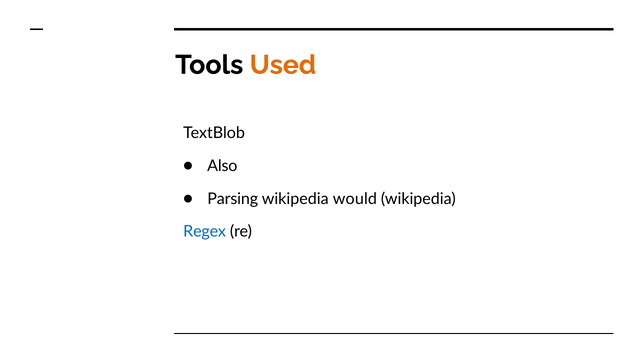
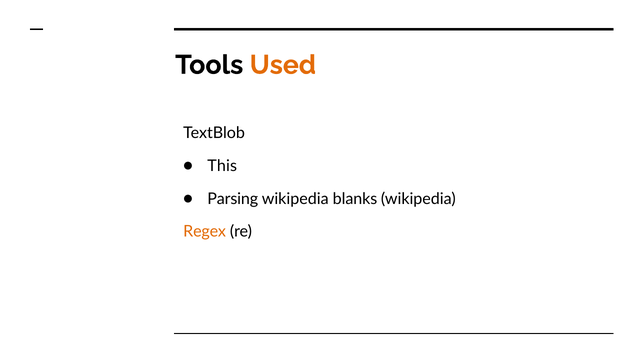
Also: Also -> This (222, 166)
would: would -> blanks (355, 199)
Regex colour: blue -> orange (205, 231)
